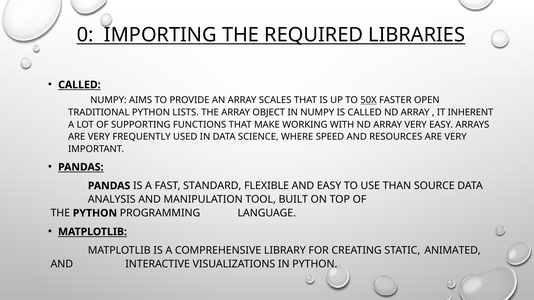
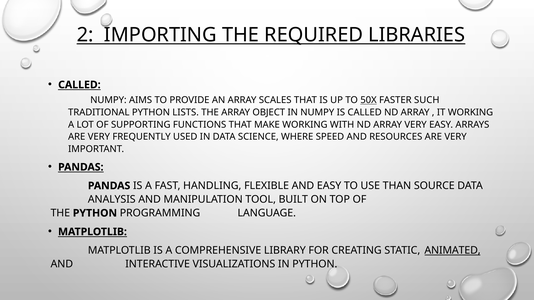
0: 0 -> 2 (85, 35)
OPEN: OPEN -> SUCH (427, 100)
IT INHERENT: INHERENT -> WORKING (470, 112)
STANDARD: STANDARD -> HANDLING (212, 186)
ANIMATED underline: none -> present (453, 251)
